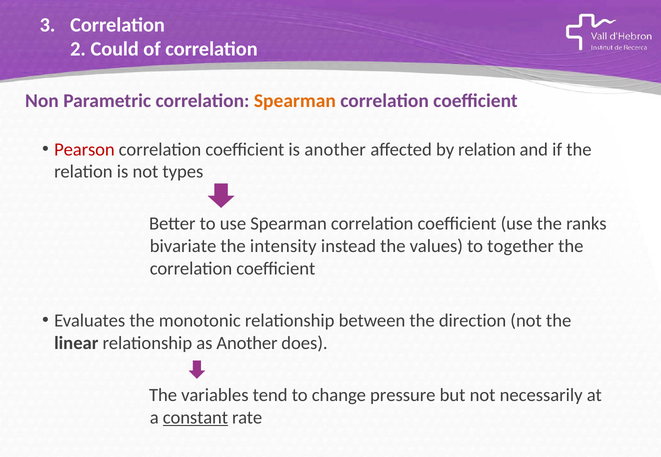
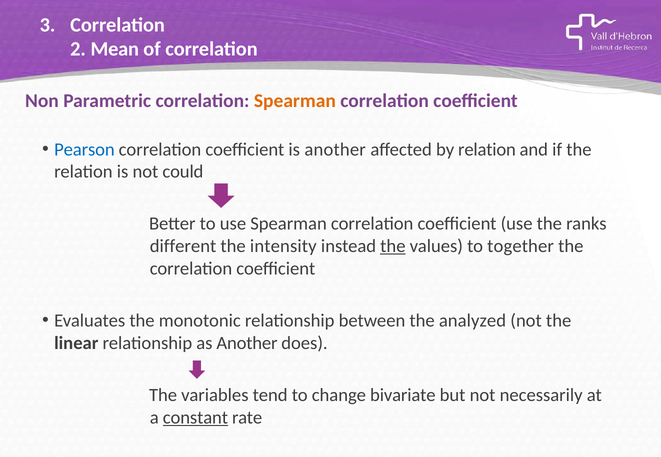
Could: Could -> Mean (115, 49)
Pearson colour: red -> blue (84, 150)
types: types -> could (183, 172)
bivariate: bivariate -> different (183, 247)
the underline: none -> present (393, 247)
direction: direction -> analyzed (472, 321)
pressure: pressure -> bivariate (403, 396)
